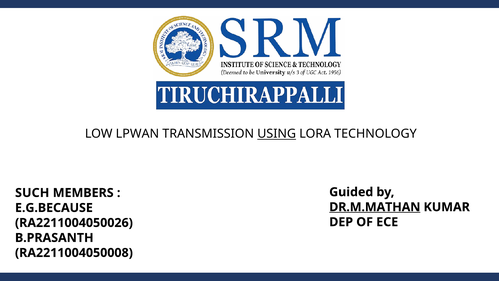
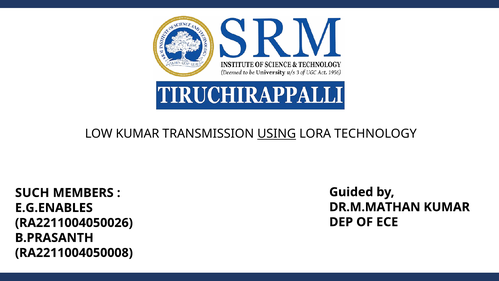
LOW LPWAN: LPWAN -> KUMAR (138, 134)
DR.M.MATHAN underline: present -> none (375, 207)
E.G.BECAUSE: E.G.BECAUSE -> E.G.ENABLES (54, 208)
